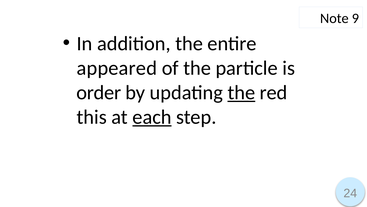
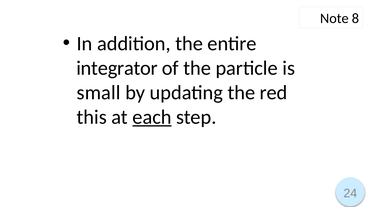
9: 9 -> 8 (355, 18)
appeared: appeared -> integrator (117, 68)
order: order -> small (99, 92)
the underline: present -> none (241, 92)
